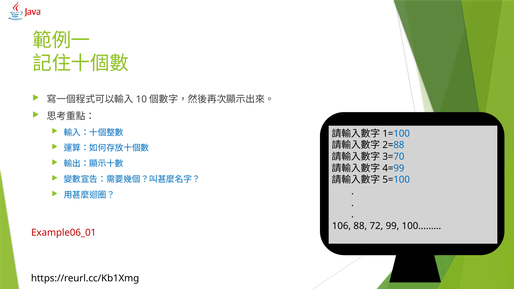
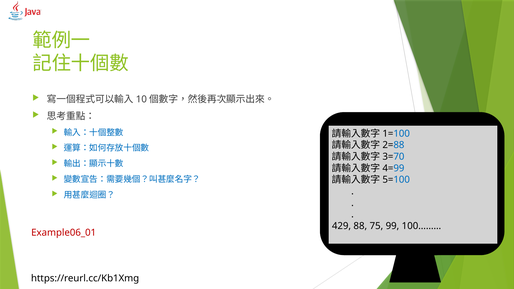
106: 106 -> 429 (341, 226)
72: 72 -> 75 (376, 226)
